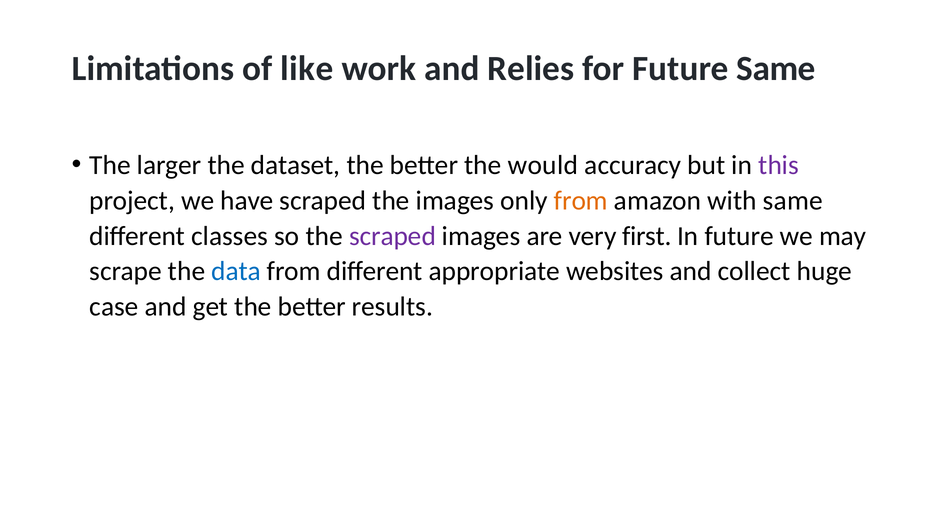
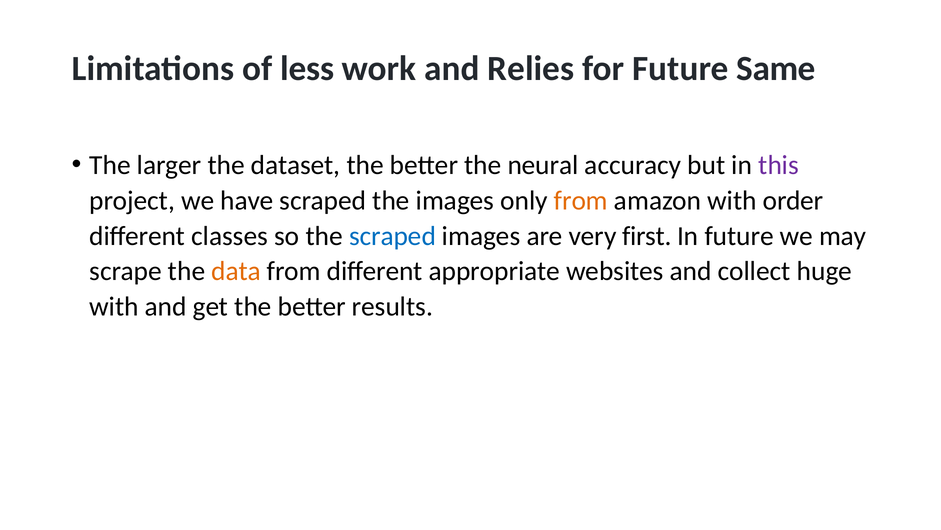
like: like -> less (307, 68)
would: would -> neural (543, 165)
with same: same -> order (793, 200)
scraped colour: purple -> blue (392, 236)
data colour: blue -> orange (236, 271)
case: case -> with (114, 306)
